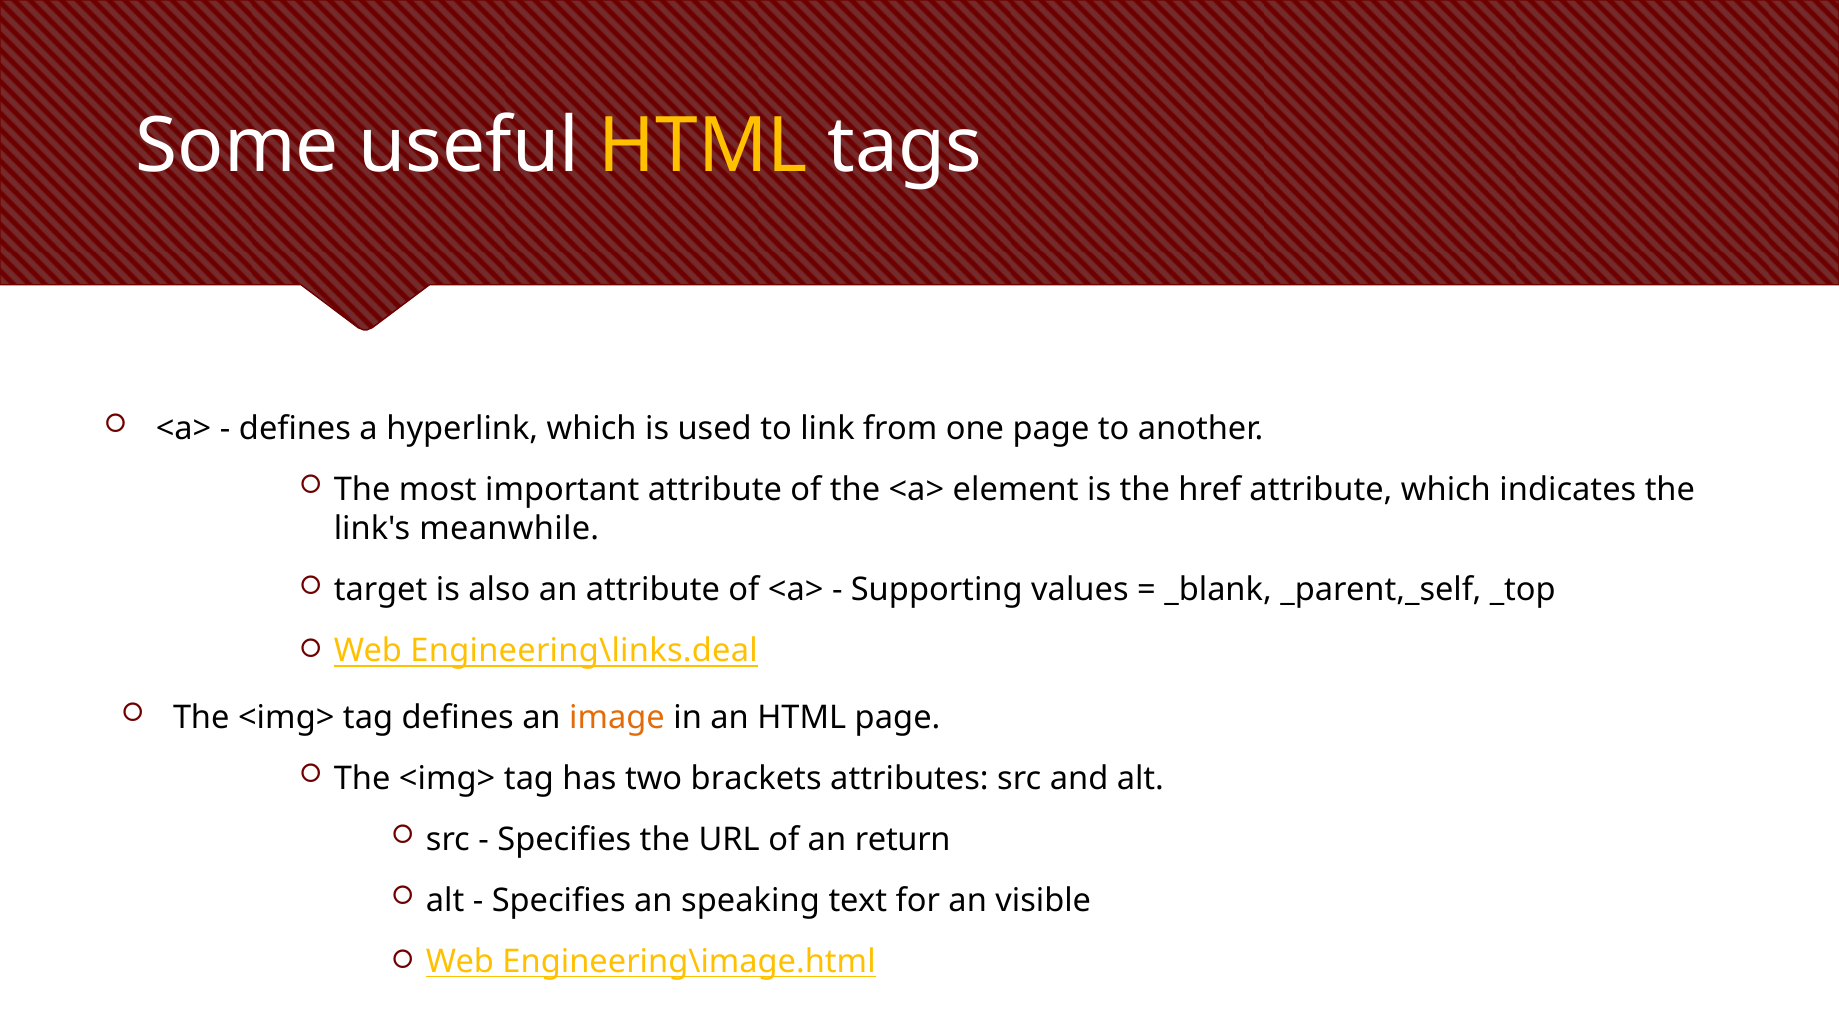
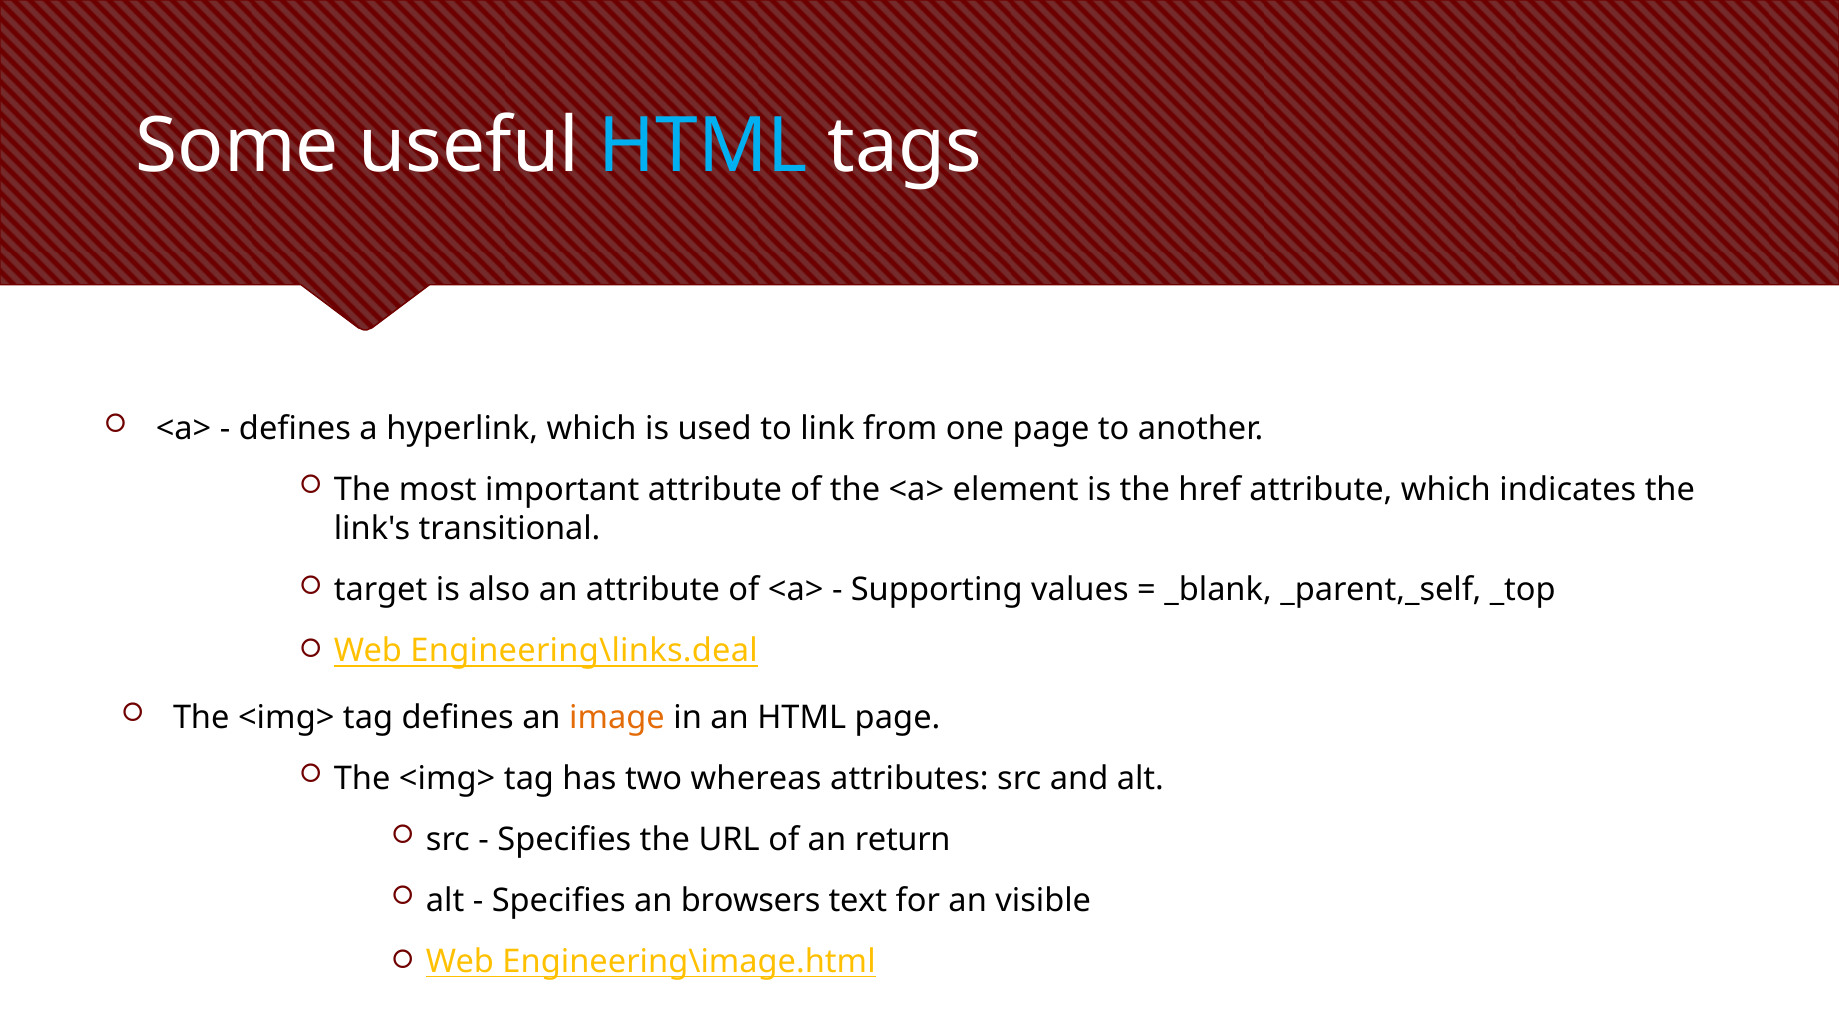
HTML colour: yellow -> light blue (703, 146)
meanwhile: meanwhile -> transitional (510, 529)
brackets: brackets -> whereas (756, 778)
speaking: speaking -> browsers (751, 900)
